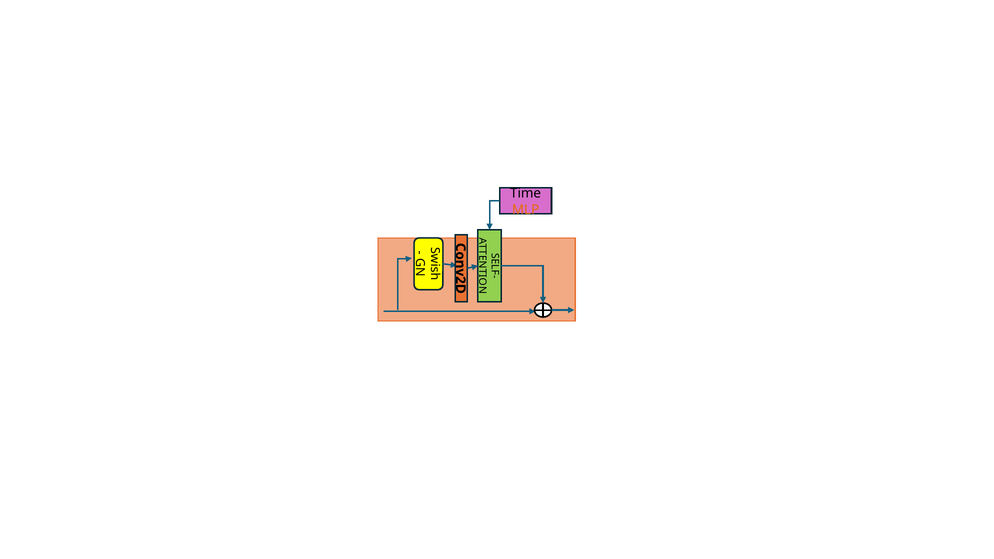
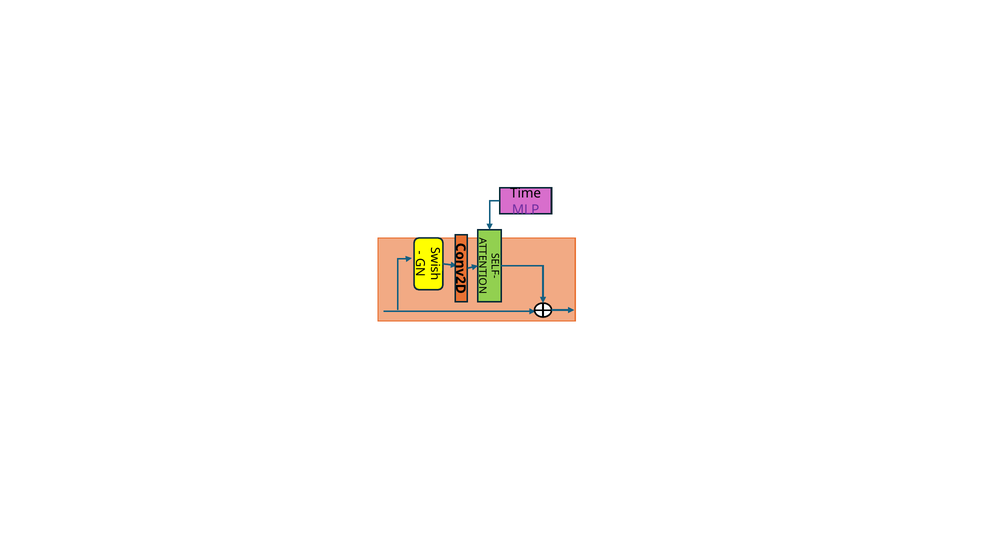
MLP colour: orange -> purple (526, 210)
